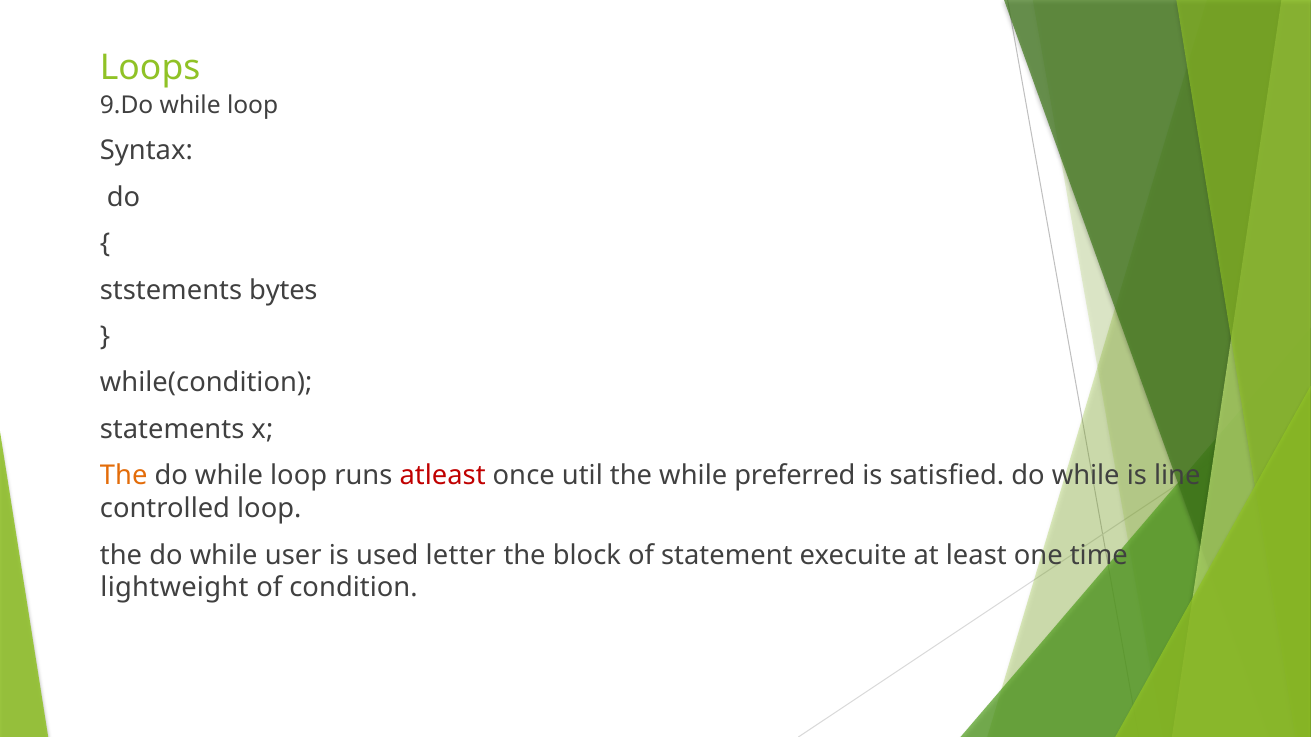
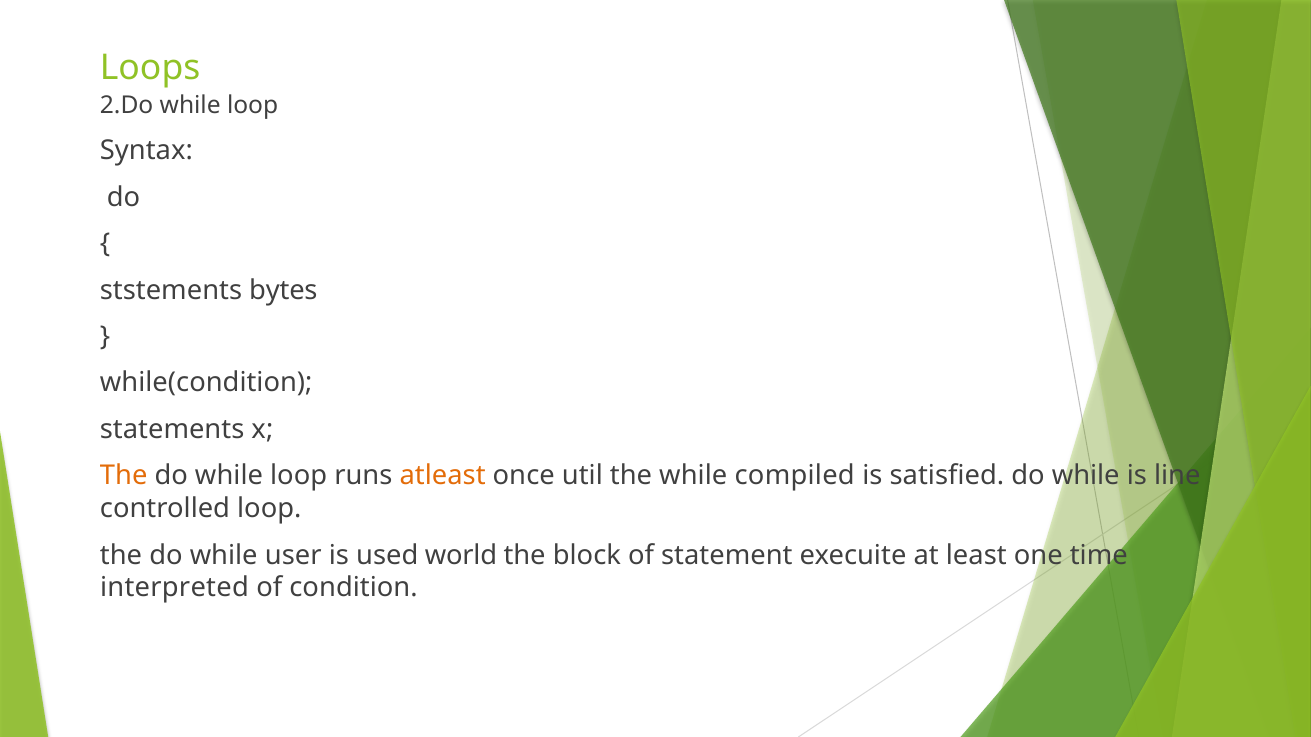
9.Do: 9.Do -> 2.Do (127, 106)
atleast colour: red -> orange (443, 476)
preferred: preferred -> compiled (795, 476)
letter: letter -> world (461, 555)
lightweight: lightweight -> interpreted (174, 588)
